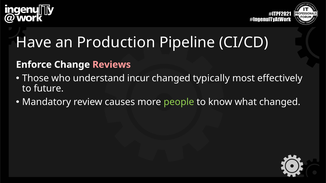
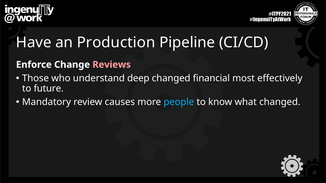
incur: incur -> deep (138, 78)
typically: typically -> financial (211, 78)
people colour: light green -> light blue (179, 102)
